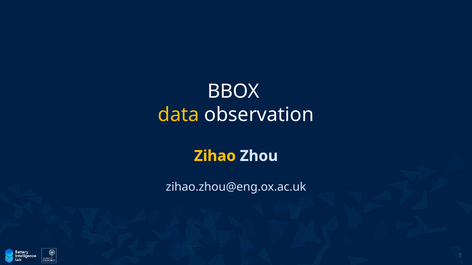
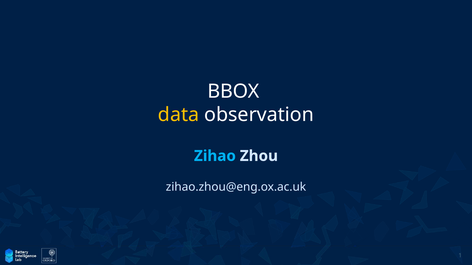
Zihao colour: yellow -> light blue (215, 156)
